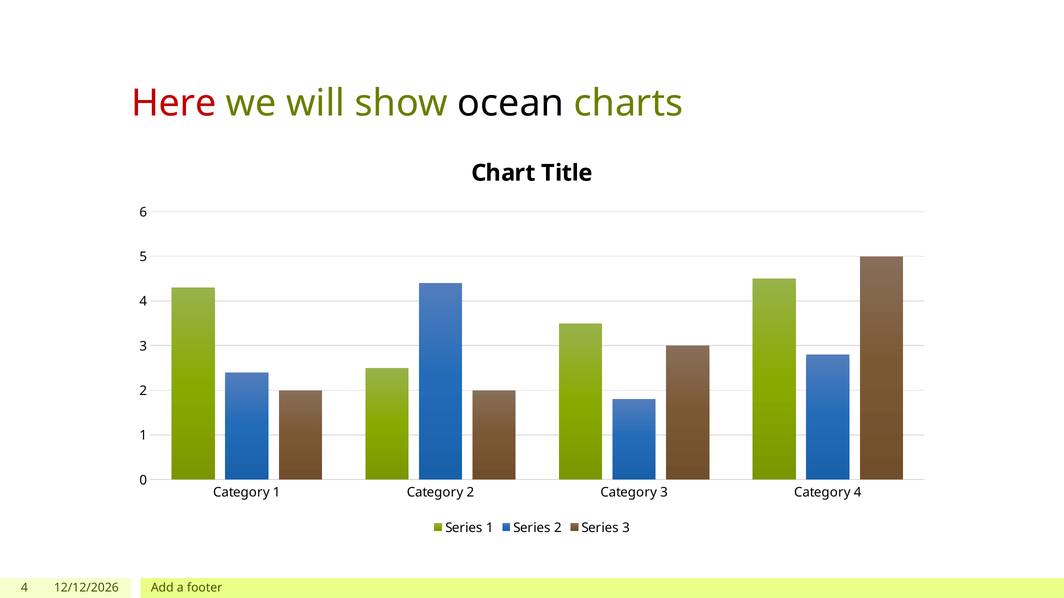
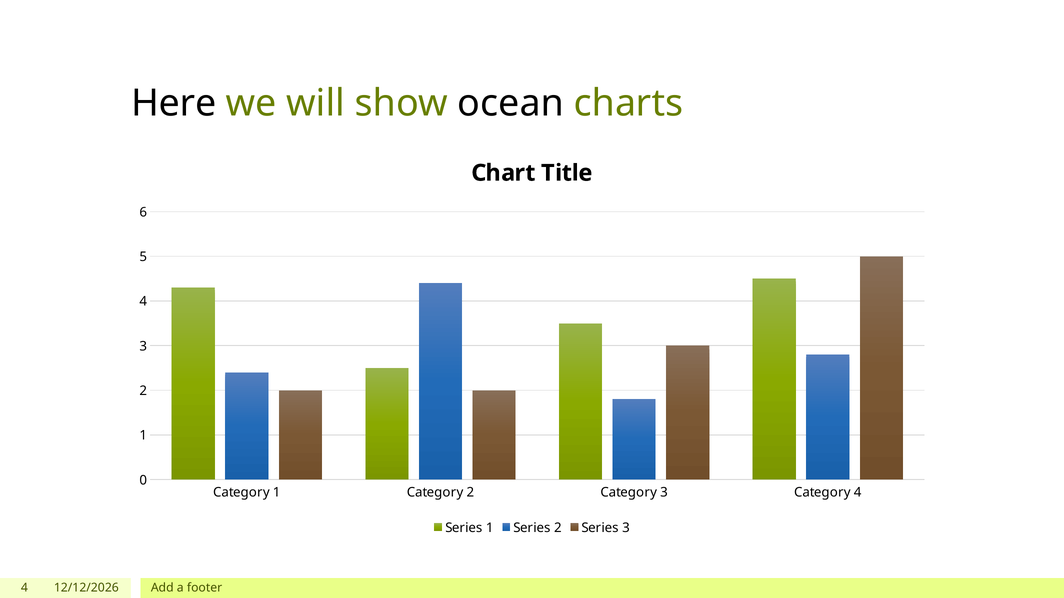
Here colour: red -> black (174, 103)
